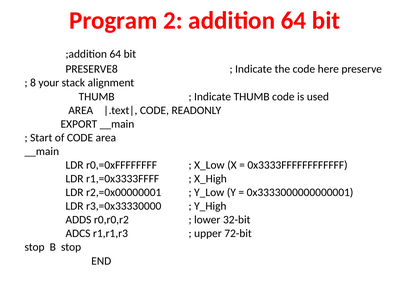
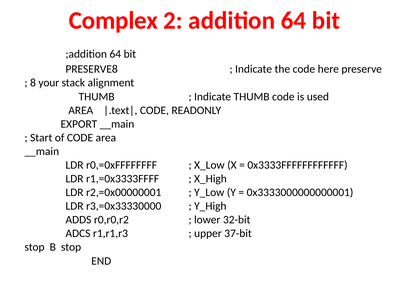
Program: Program -> Complex (113, 21)
72-bit: 72-bit -> 37-bit (238, 233)
